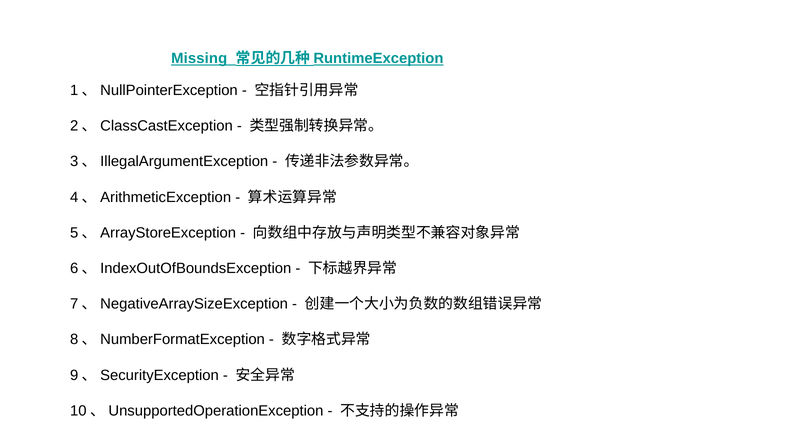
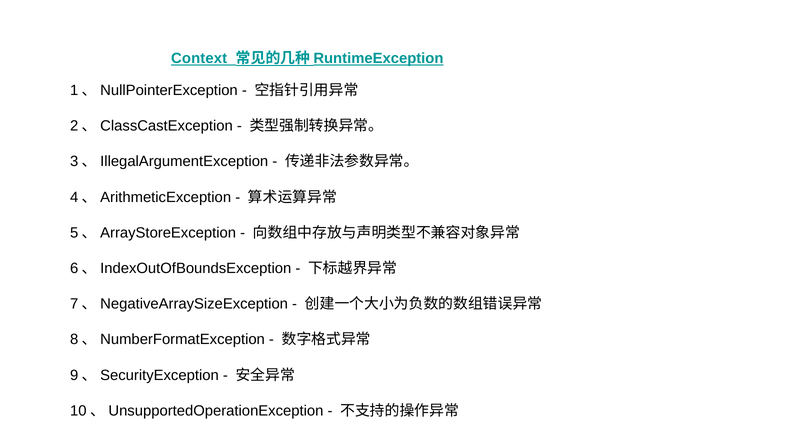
Missing: Missing -> Context (199, 58)
